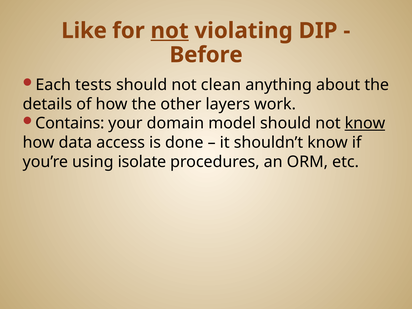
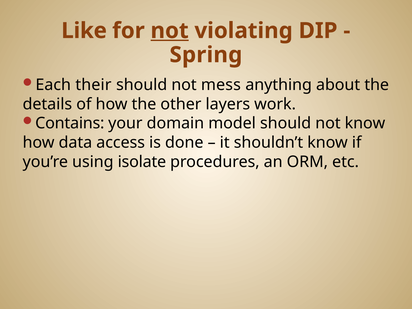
Before: Before -> Spring (206, 55)
tests: tests -> their (93, 85)
clean: clean -> mess (221, 85)
know underline: present -> none (365, 123)
